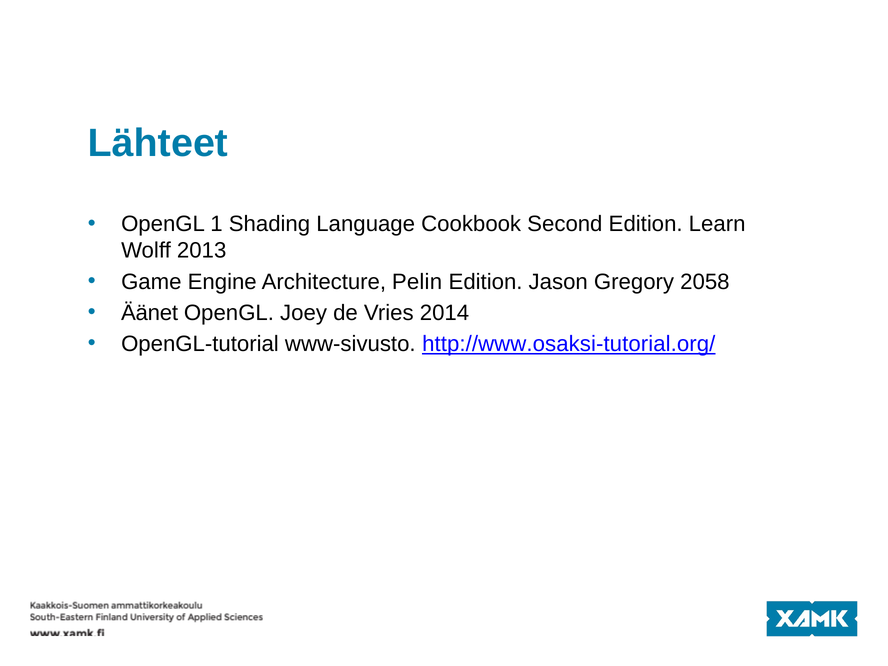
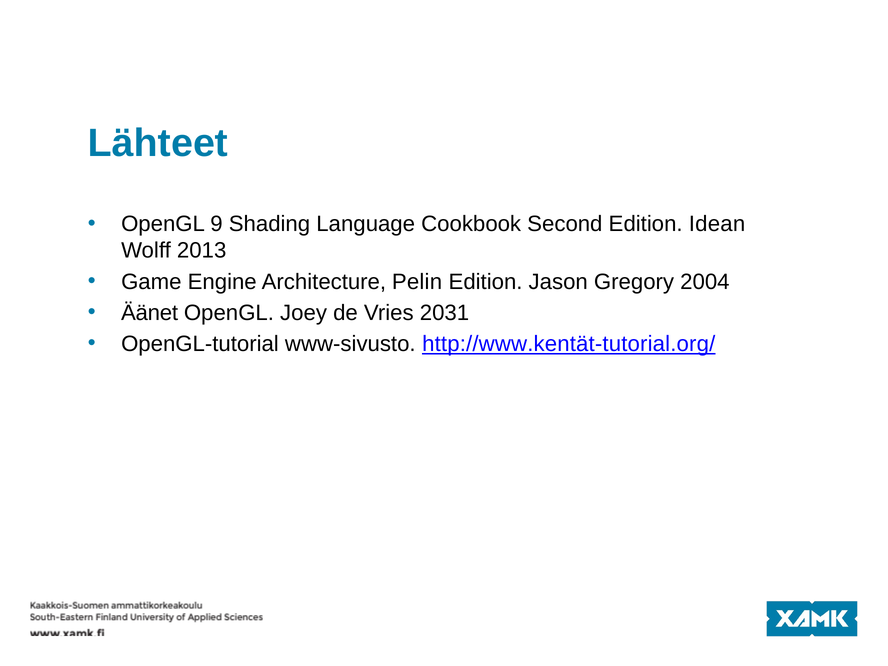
1: 1 -> 9 (217, 224)
Learn: Learn -> Idean (717, 224)
2058: 2058 -> 2004 (705, 282)
2014: 2014 -> 2031 (444, 313)
http://www.osaksi-tutorial.org/: http://www.osaksi-tutorial.org/ -> http://www.kentät-tutorial.org/ (569, 344)
